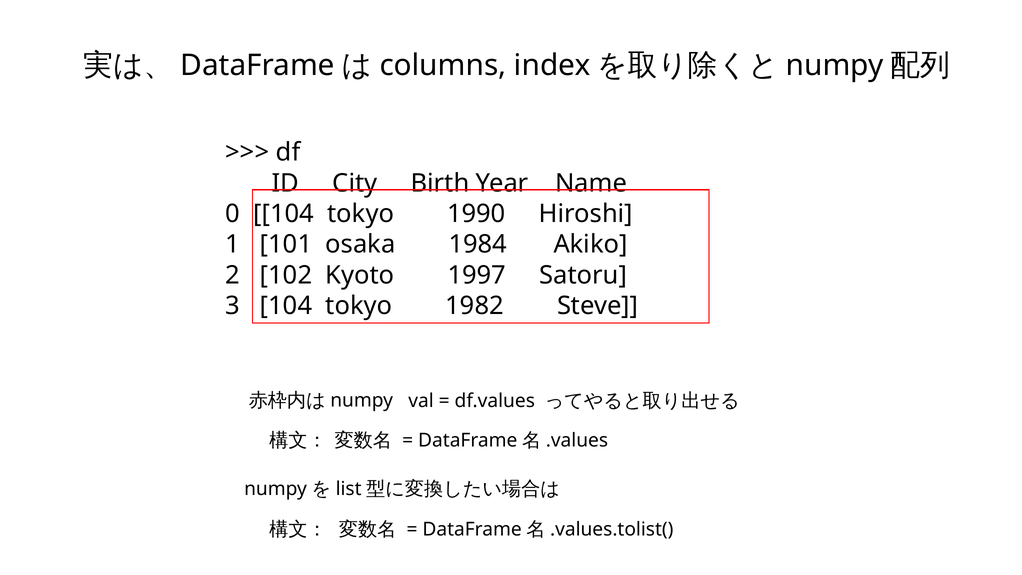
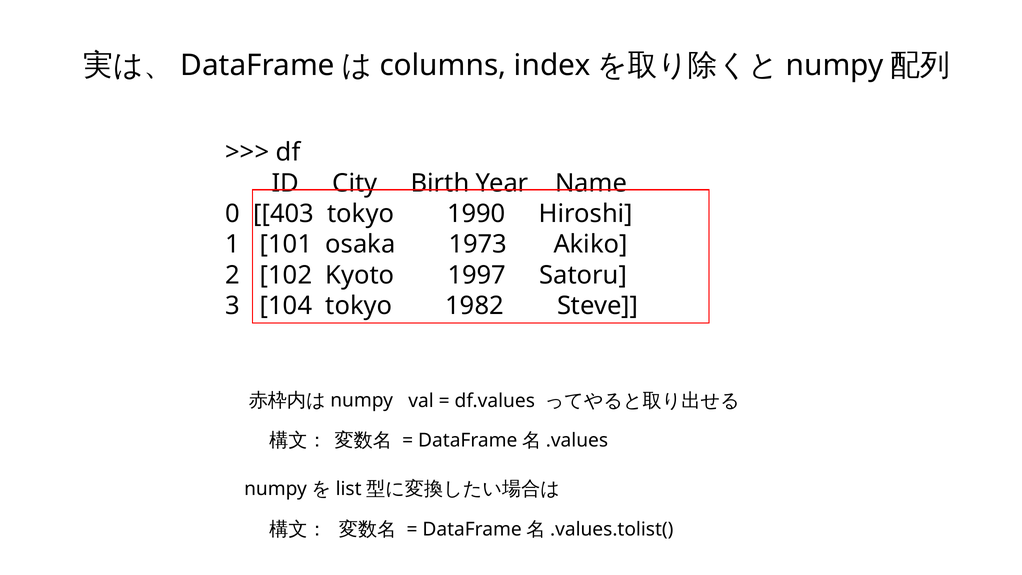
0 104: 104 -> 403 (284, 214)
1984: 1984 -> 1973 (478, 244)
